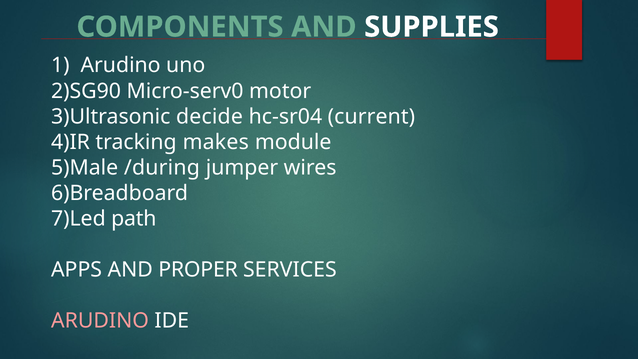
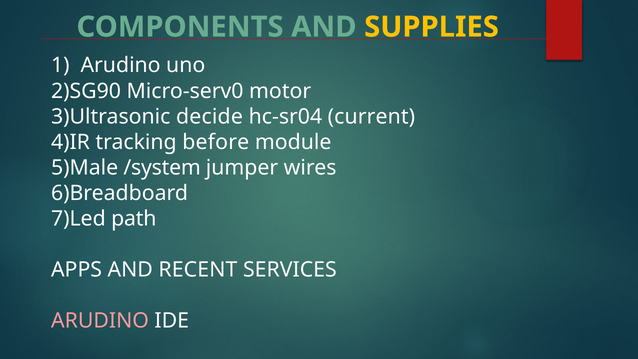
SUPPLIES colour: white -> yellow (432, 27)
makes: makes -> before (216, 142)
/during: /during -> /system (162, 168)
PROPER: PROPER -> RECENT (198, 270)
